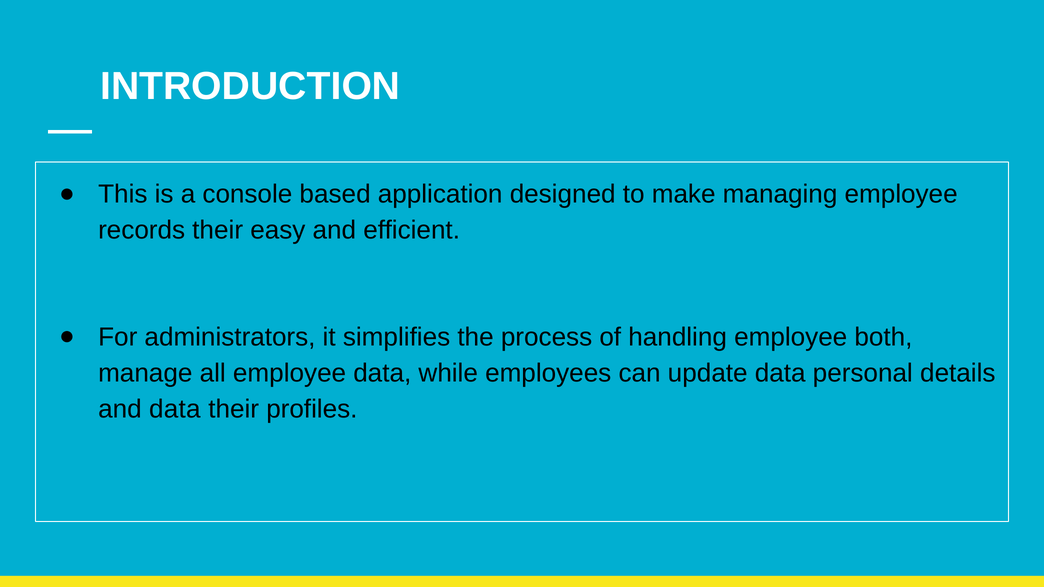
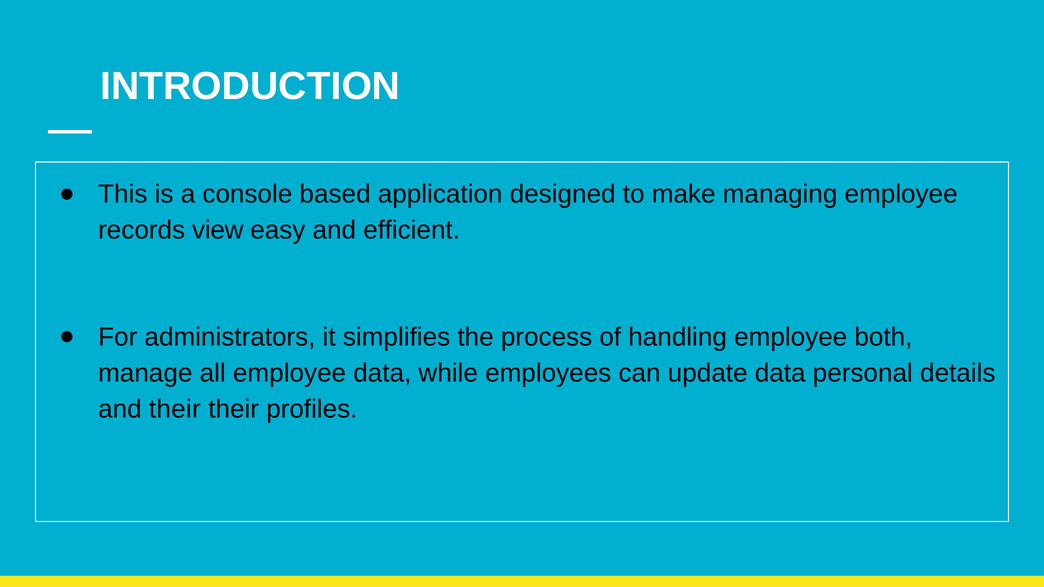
records their: their -> view (218, 230)
and data: data -> their (175, 409)
